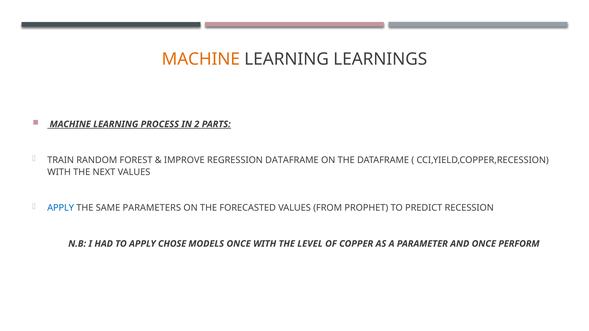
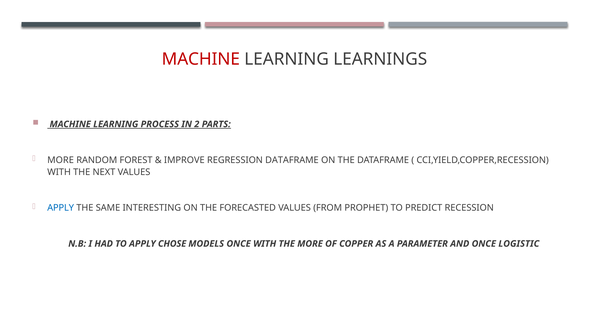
MACHINE colour: orange -> red (201, 59)
TRAIN: TRAIN -> MORE (61, 160)
PARAMETERS: PARAMETERS -> INTERESTING (152, 208)
THE LEVEL: LEVEL -> MORE (310, 244)
PERFORM: PERFORM -> LOGISTIC (519, 244)
